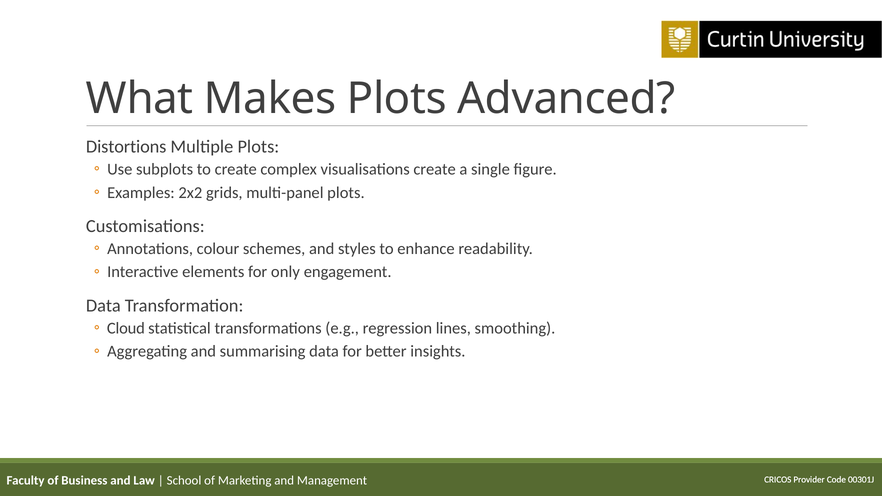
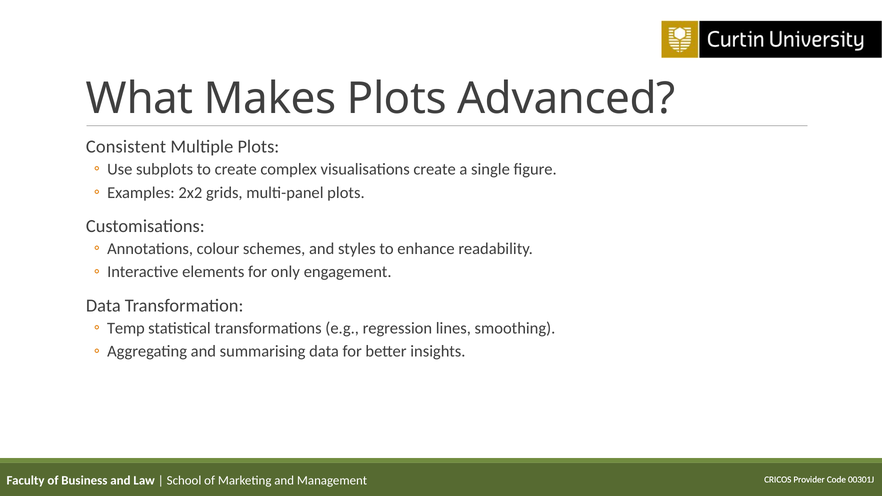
Distortions: Distortions -> Consistent (126, 147)
Cloud: Cloud -> Temp (126, 328)
